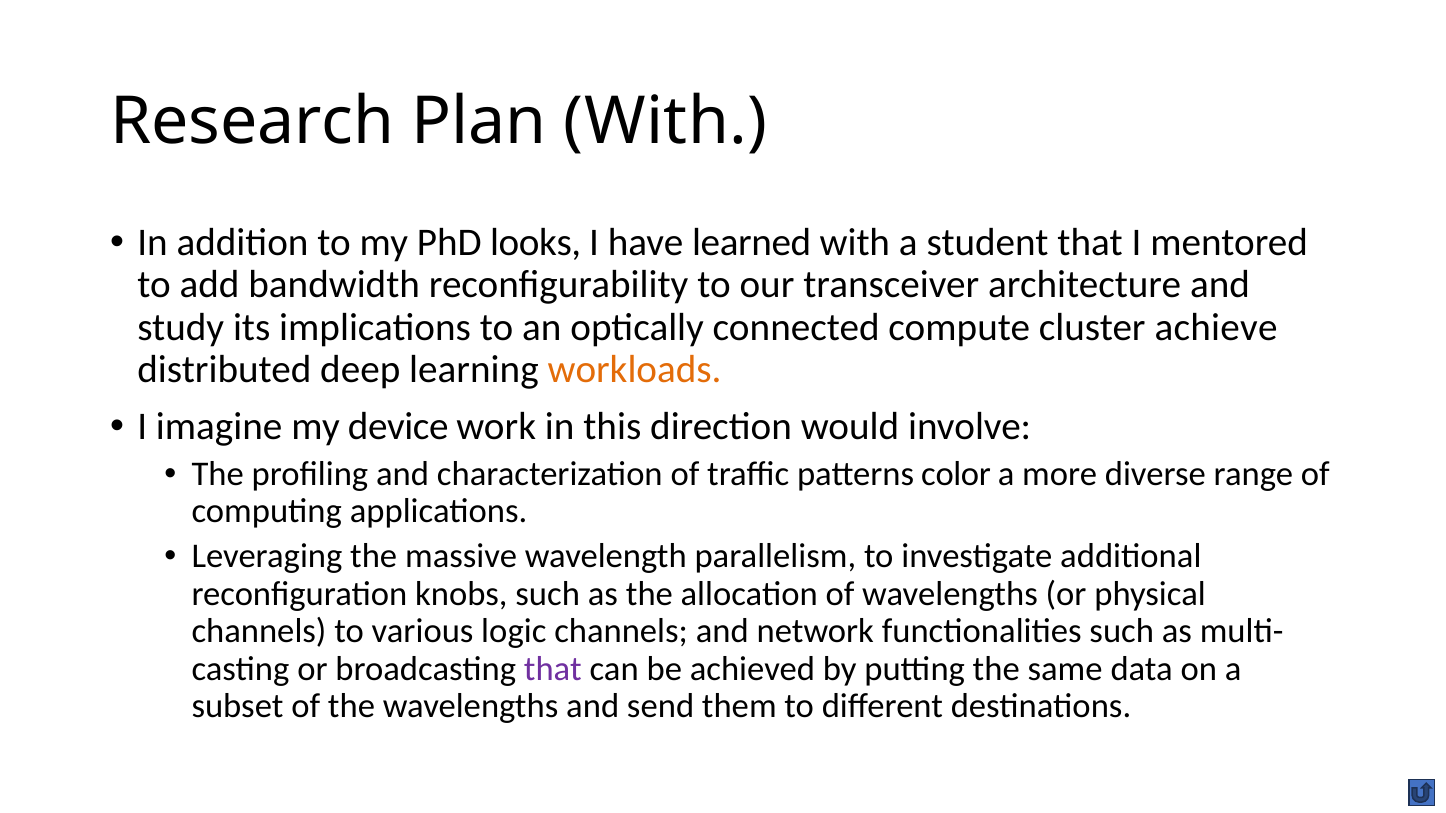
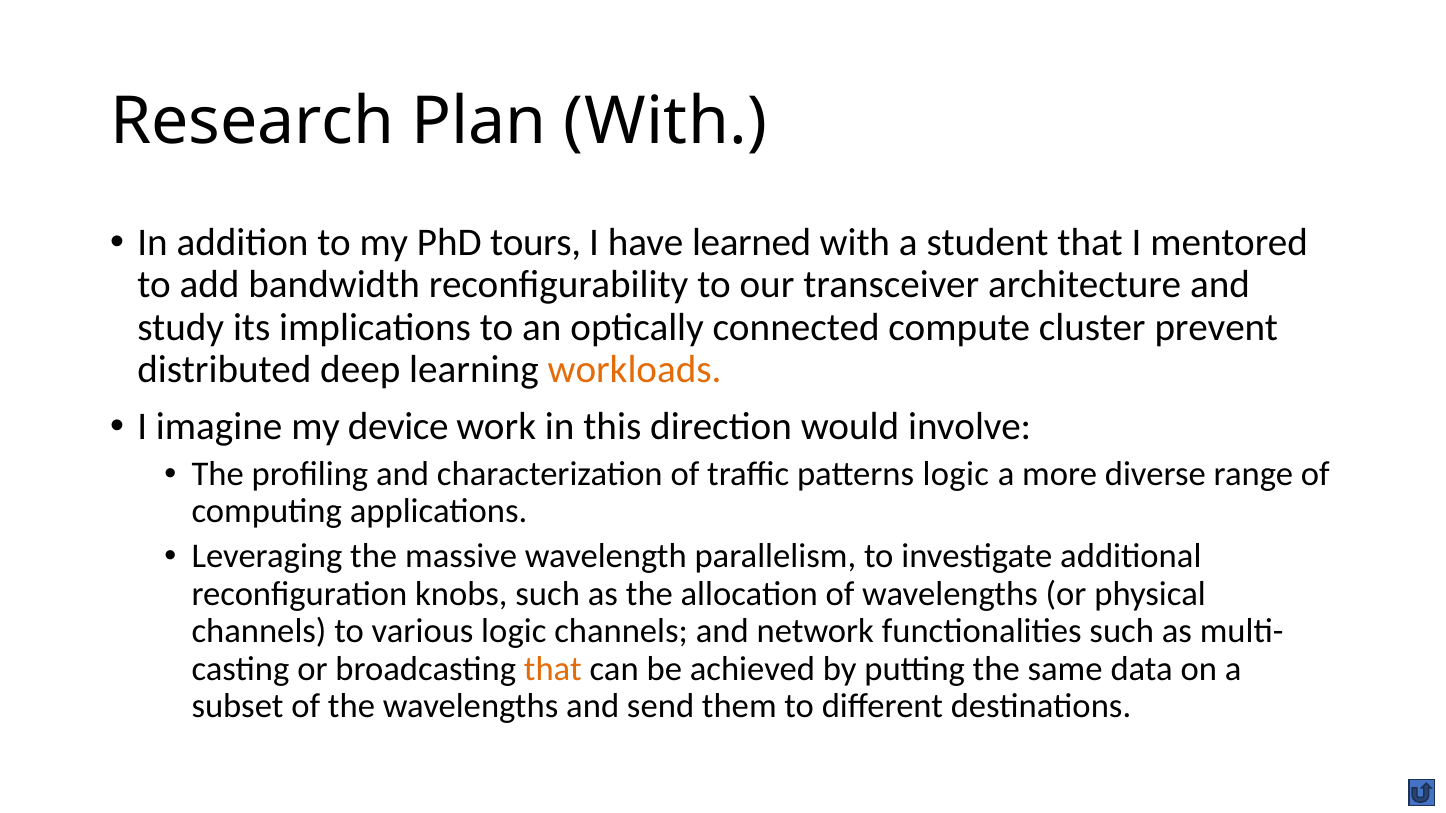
looks: looks -> tours (536, 243)
achieve: achieve -> prevent (1216, 327)
patterns color: color -> logic (956, 474)
that colour: purple -> orange (553, 669)
